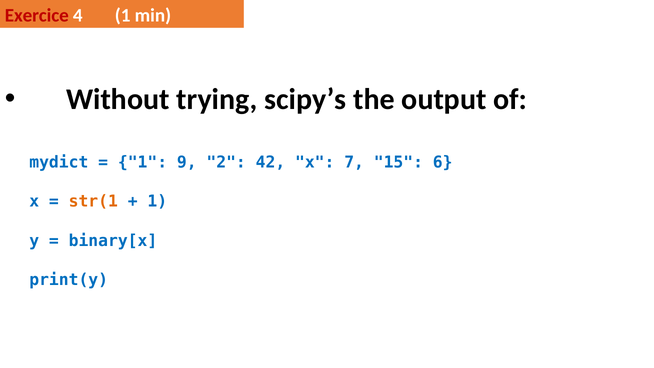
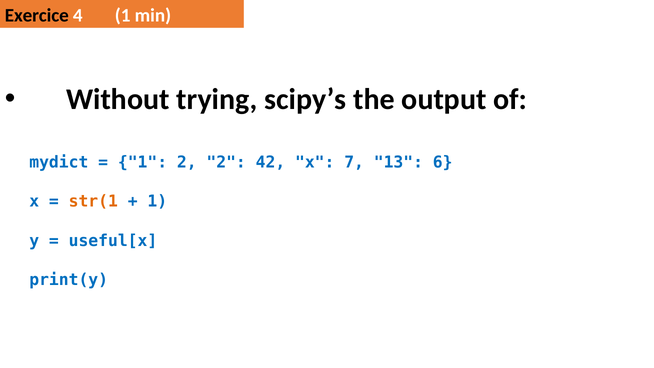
Exercice colour: red -> black (37, 15)
1 9: 9 -> 2 (187, 162)
15: 15 -> 13 (398, 162)
binary[x: binary[x -> useful[x (113, 241)
